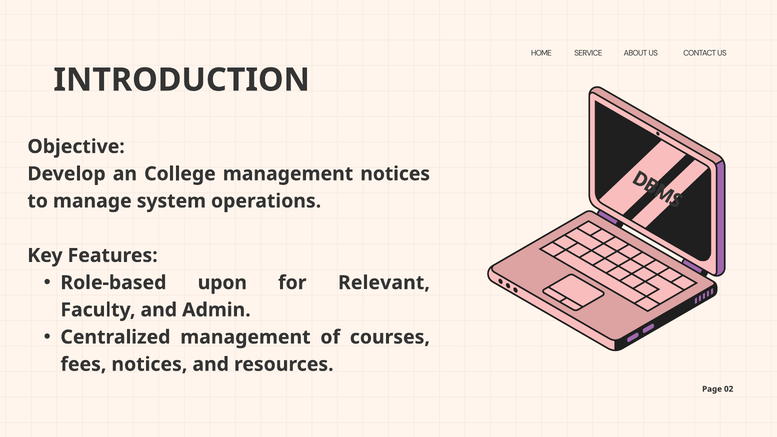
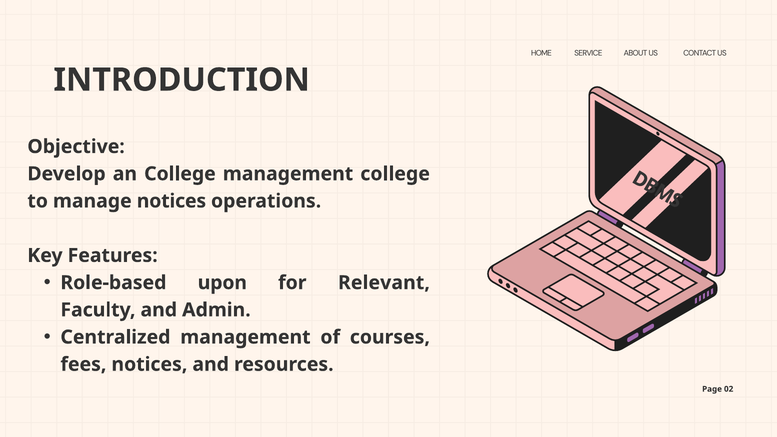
management notices: notices -> college (395, 174)
manage system: system -> notices (171, 201)
